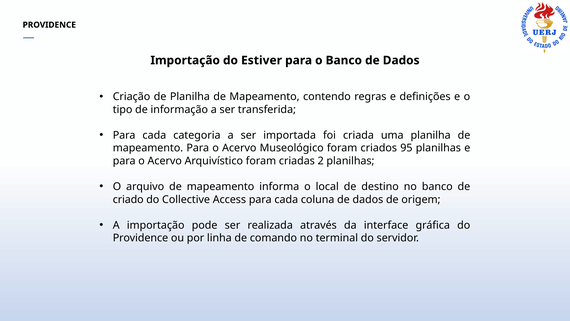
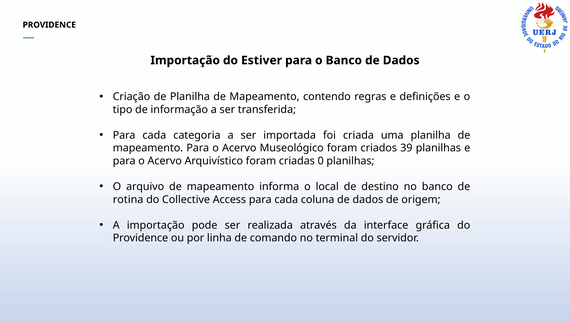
95: 95 -> 39 (406, 148)
2: 2 -> 0 (321, 161)
criado: criado -> rotina (128, 199)
